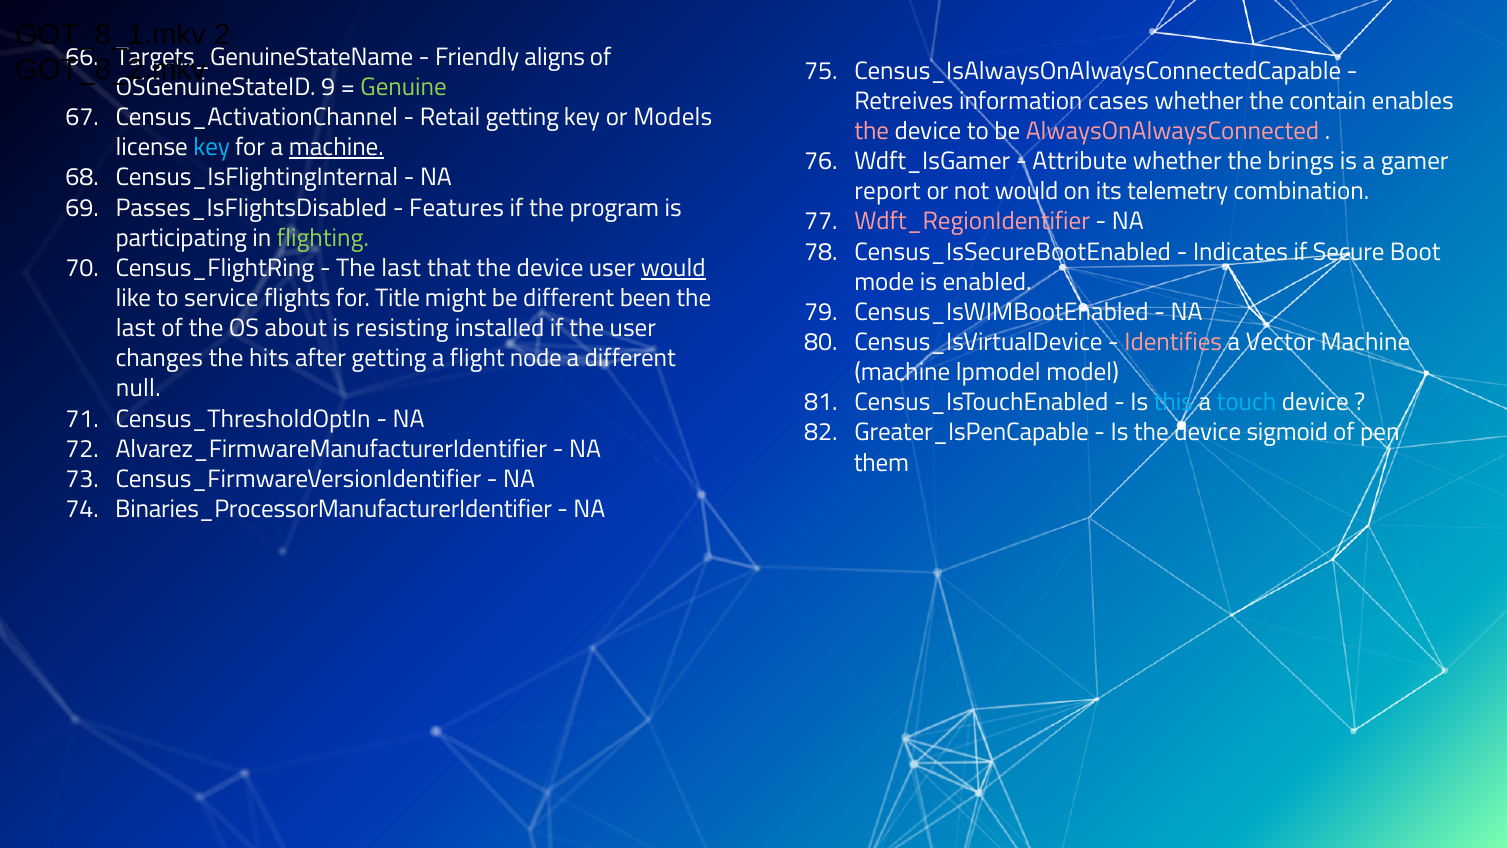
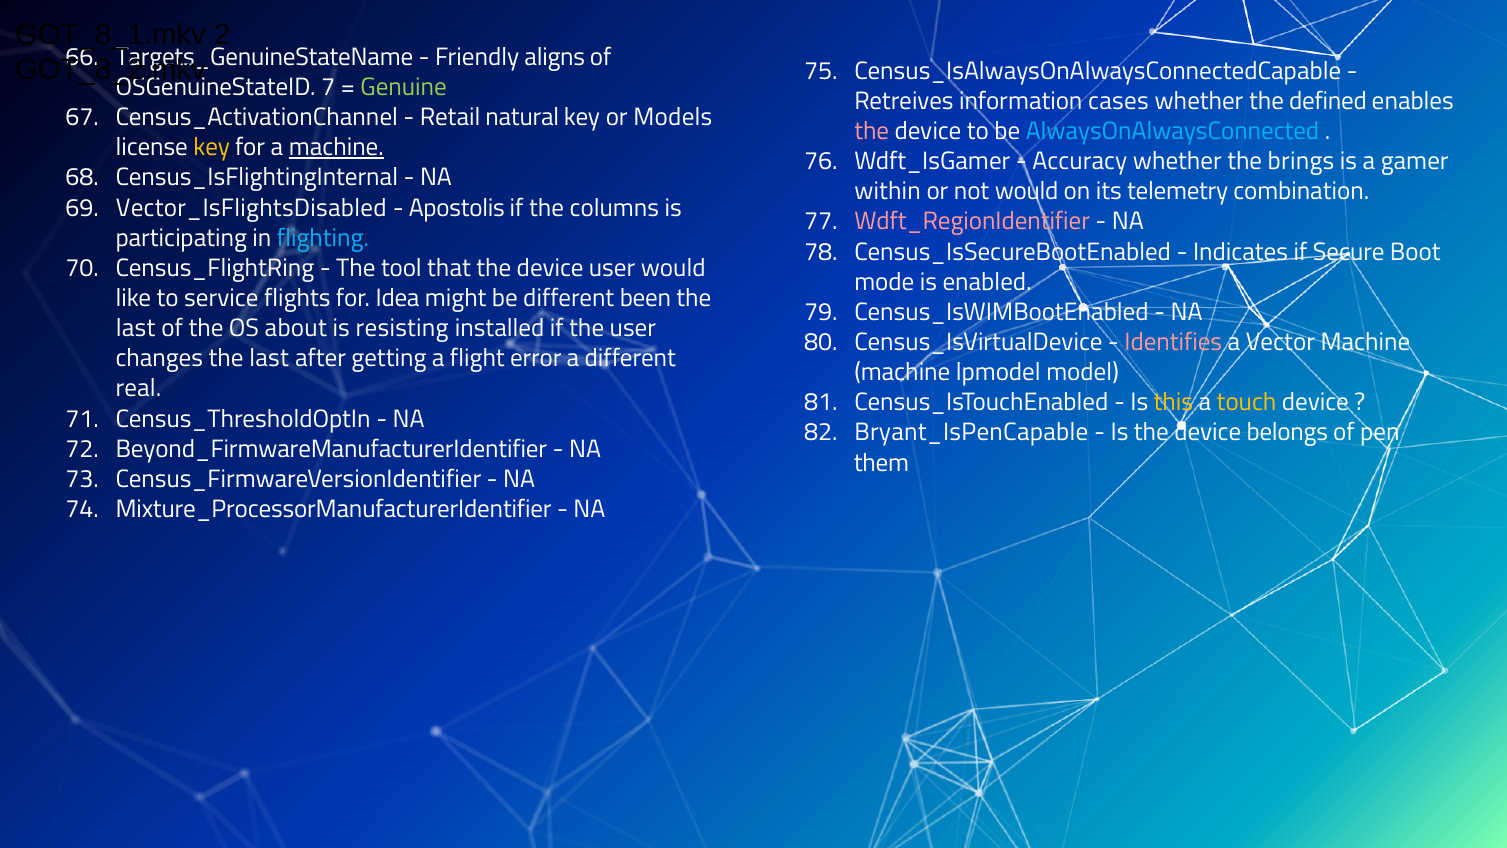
9: 9 -> 7 (328, 87)
contain: contain -> defined (1328, 101)
Retail getting: getting -> natural (522, 117)
AlwaysOnAlwaysConnected colour: pink -> light blue (1173, 131)
key colour: light blue -> yellow (212, 147)
Attribute: Attribute -> Accuracy (1080, 161)
report: report -> within (888, 191)
Passes_IsFlightsDisabled: Passes_IsFlightsDisabled -> Vector_IsFlightsDisabled (251, 208)
Features: Features -> Apostolis (457, 208)
program: program -> columns (614, 208)
flighting colour: light green -> light blue (323, 238)
last: last -> tool (401, 268)
would underline: present -> none (673, 268)
Title: Title -> Idea (398, 298)
changes the hits: hits -> last (269, 358)
node: node -> error (536, 358)
null: null -> real (138, 389)
this colour: light blue -> yellow (1173, 402)
touch colour: light blue -> yellow (1247, 402)
Greater_IsPenCapable: Greater_IsPenCapable -> Bryant_IsPenCapable (971, 432)
sigmoid: sigmoid -> belongs (1287, 432)
Alvarez_FirmwareManufacturerIdentifier: Alvarez_FirmwareManufacturerIdentifier -> Beyond_FirmwareManufacturerIdentifier (331, 449)
Binaries_ProcessorManufacturerIdentifier: Binaries_ProcessorManufacturerIdentifier -> Mixture_ProcessorManufacturerIdentifier (334, 509)
